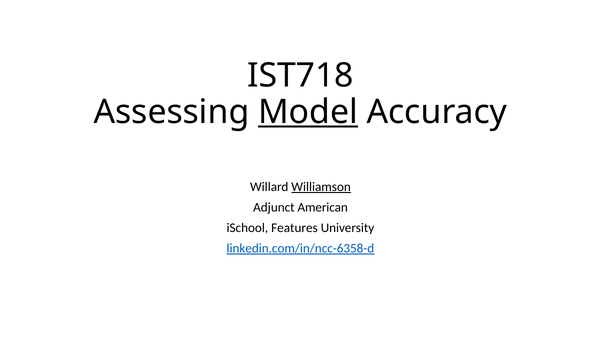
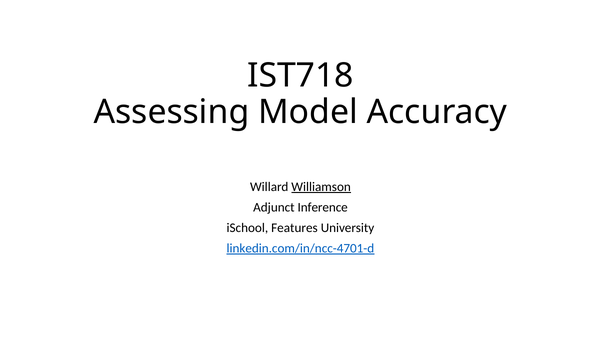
Model underline: present -> none (308, 112)
American: American -> Inference (323, 207)
linkedin.com/in/ncc-6358-d: linkedin.com/in/ncc-6358-d -> linkedin.com/in/ncc-4701-d (300, 248)
